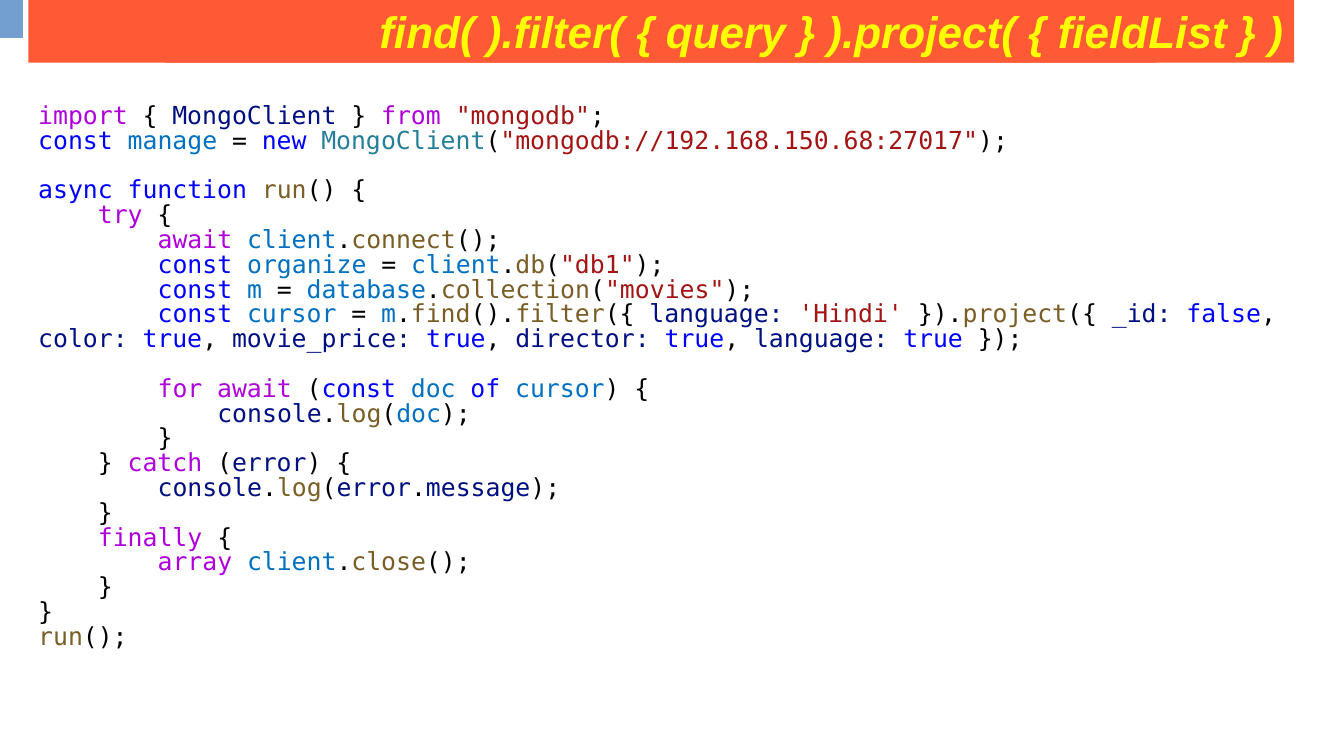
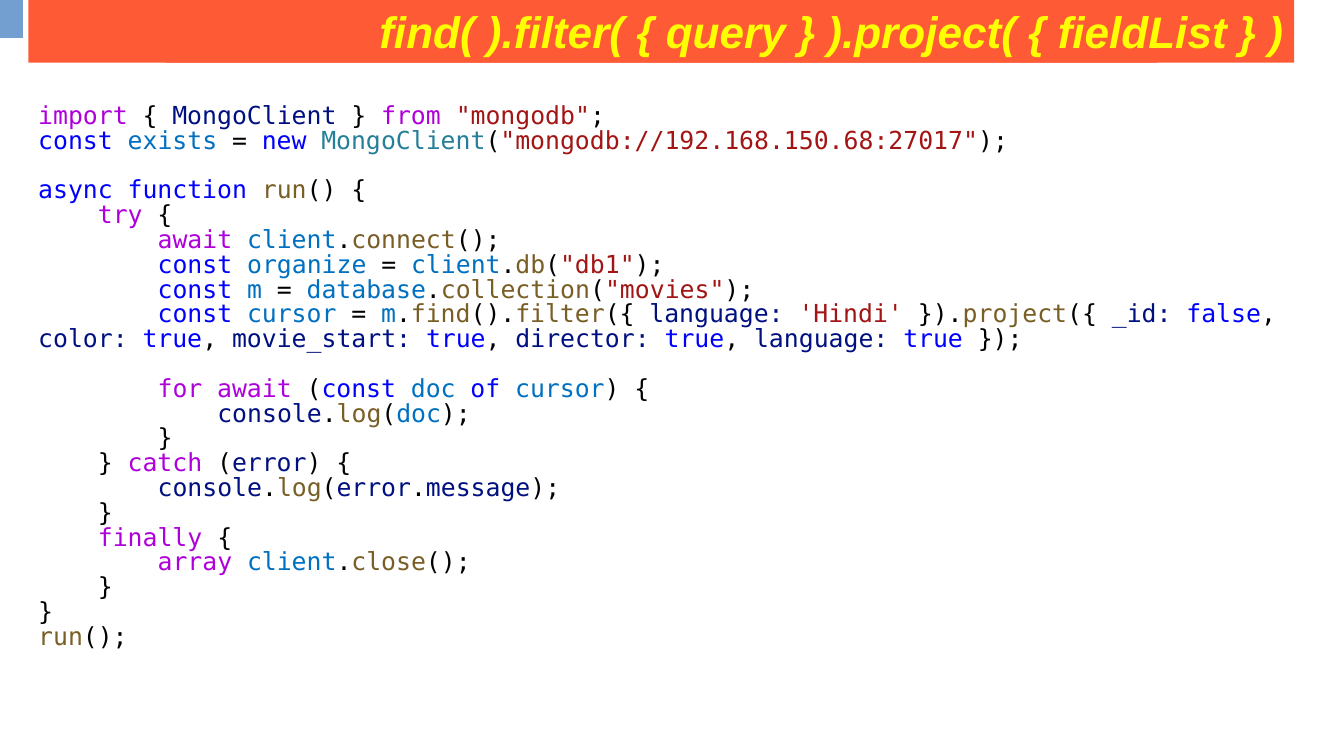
manage: manage -> exists (172, 141)
movie_price: movie_price -> movie_start (322, 340)
